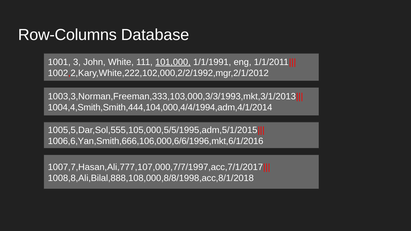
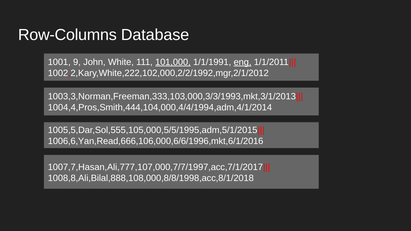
3: 3 -> 9 (77, 62)
eng underline: none -> present (243, 62)
1004,4,Smith,Smith,444,104,000,4/4/1994,adm,4/1/2014: 1004,4,Smith,Smith,444,104,000,4/4/1994,adm,4/1/2014 -> 1004,4,Pros,Smith,444,104,000,4/4/1994,adm,4/1/2014 (160, 108)
1006,6,Yan,Smith,666,106,000,6/6/1996,mkt,6/1/2016: 1006,6,Yan,Smith,666,106,000,6/6/1996,mkt,6/1/2016 -> 1006,6,Yan,Read,666,106,000,6/6/1996,mkt,6/1/2016 (156, 141)
